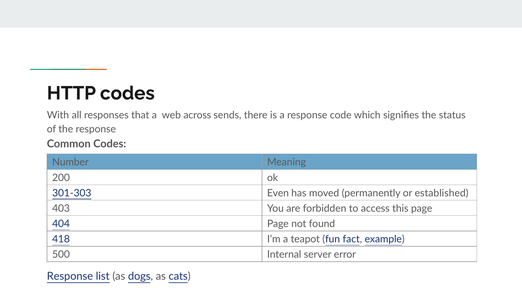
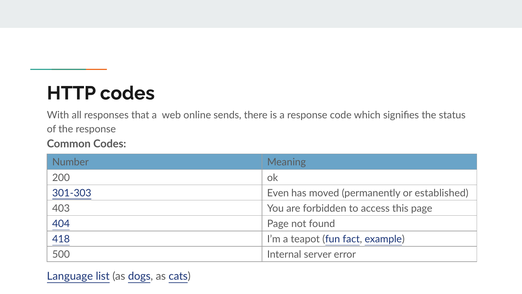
across: across -> online (197, 115)
Response: Response -> Language (70, 276)
